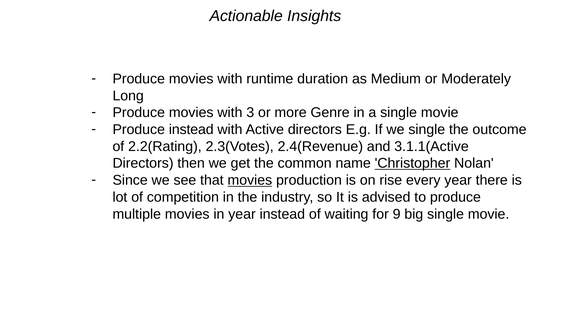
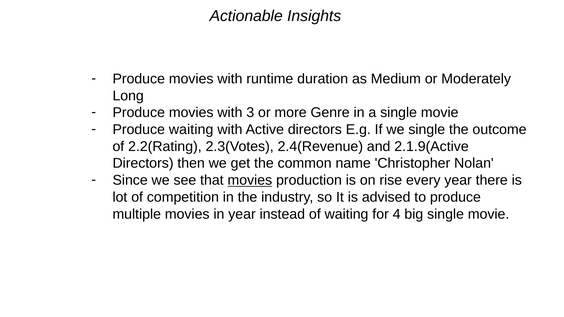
Produce instead: instead -> waiting (191, 130)
3.1.1(Active: 3.1.1(Active -> 2.1.9(Active (432, 147)
Christopher underline: present -> none (412, 163)
9: 9 -> 4 (397, 214)
